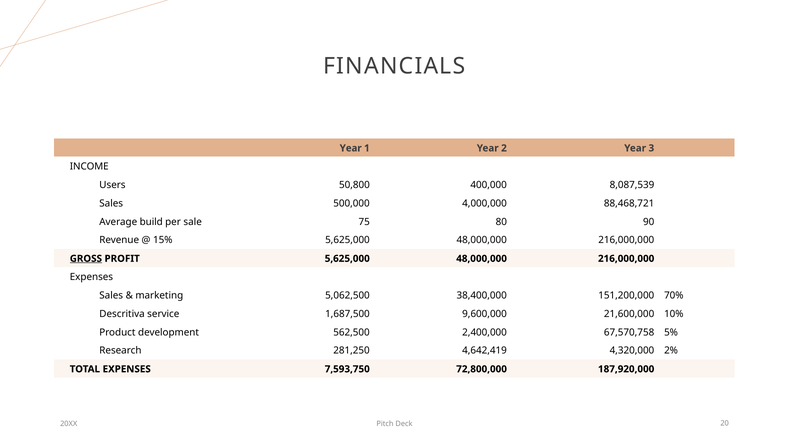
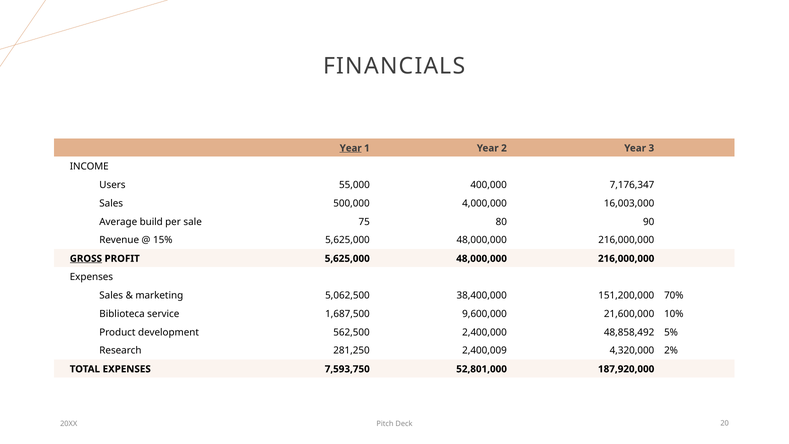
Year underline: none -> present (351, 148)
50,800: 50,800 -> 55,000 (354, 185)
8,087,539: 8,087,539 -> 7,176,347 (632, 185)
88,468,721: 88,468,721 -> 16,003,000 (629, 203)
Descritiva: Descritiva -> Biblioteca (122, 314)
67,570,758: 67,570,758 -> 48,858,492 (629, 332)
4,642,419: 4,642,419 -> 2,400,009 (485, 351)
72,800,000: 72,800,000 -> 52,801,000 (482, 369)
